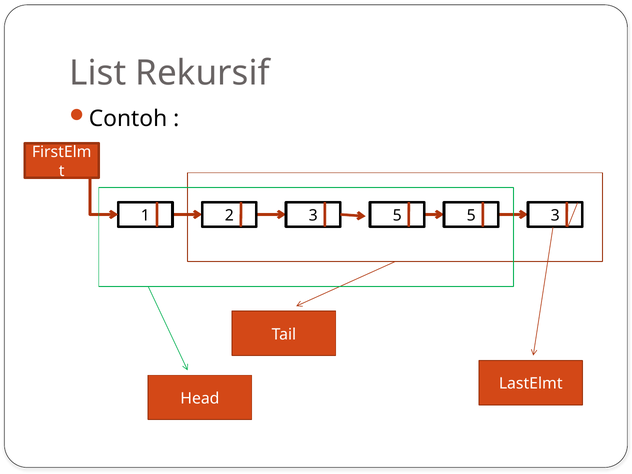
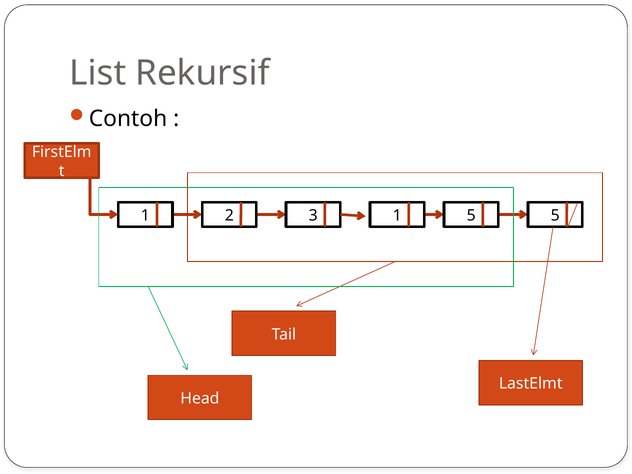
3 5: 5 -> 1 (397, 216)
5 3: 3 -> 5 (555, 216)
